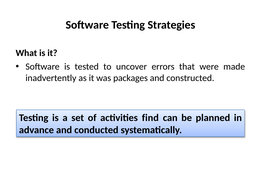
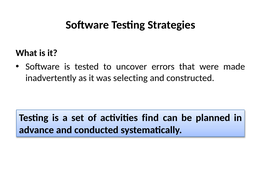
packages: packages -> selecting (130, 78)
